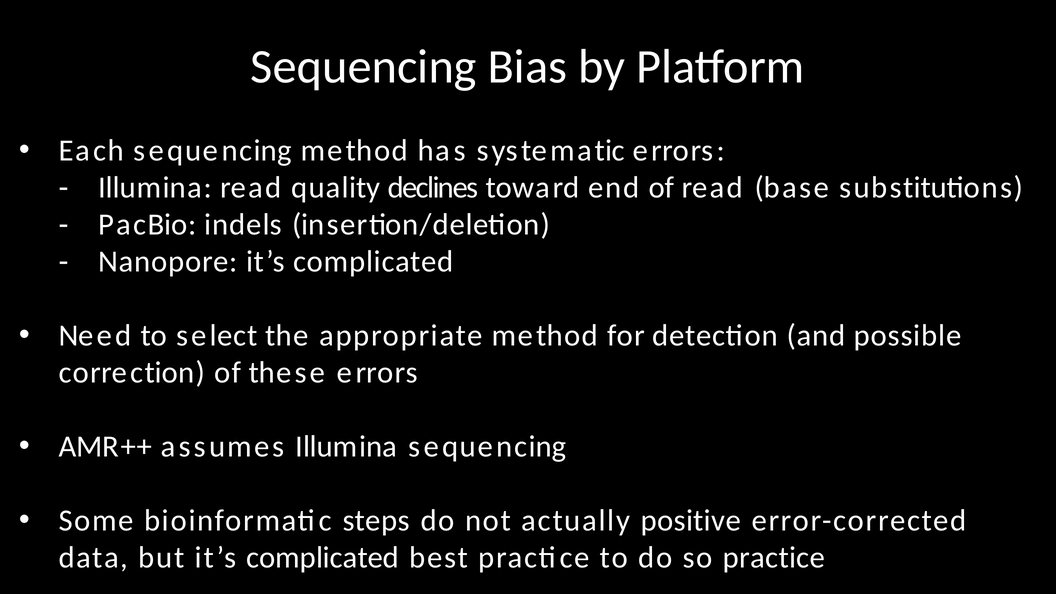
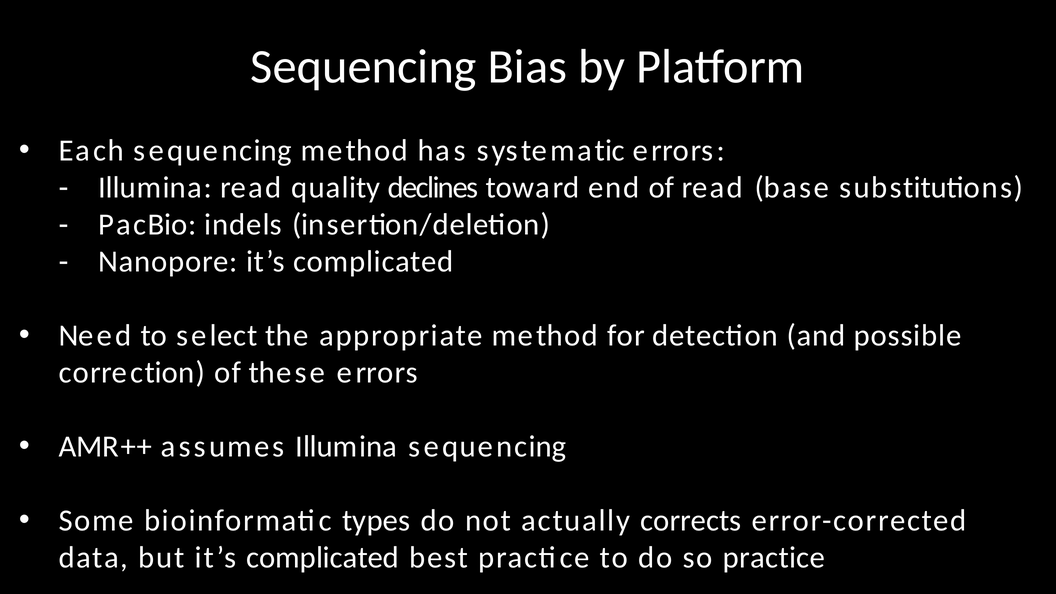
steps: steps -> types (376, 521)
positive: positive -> corrects (691, 521)
